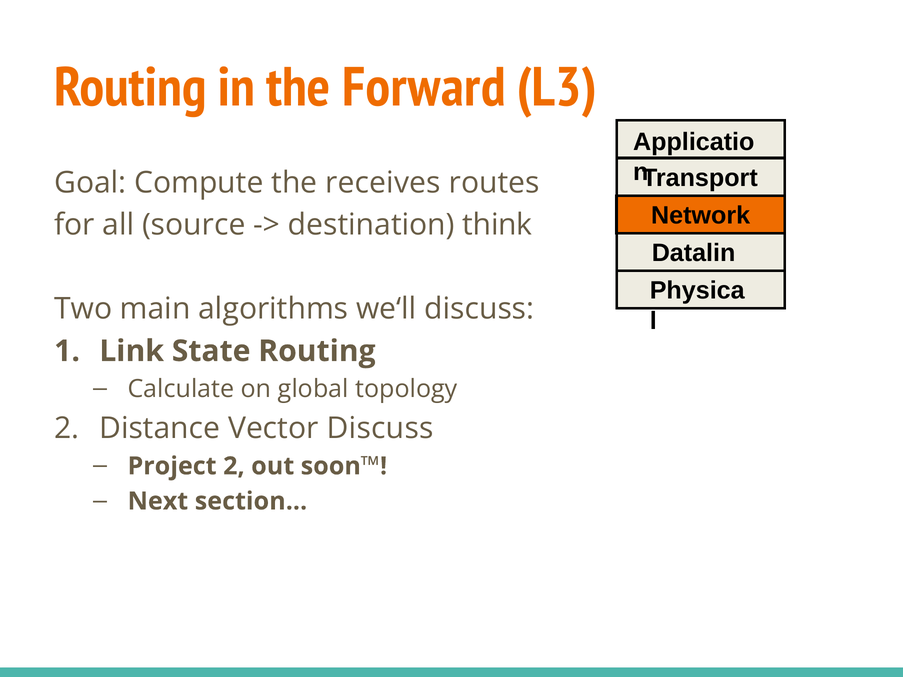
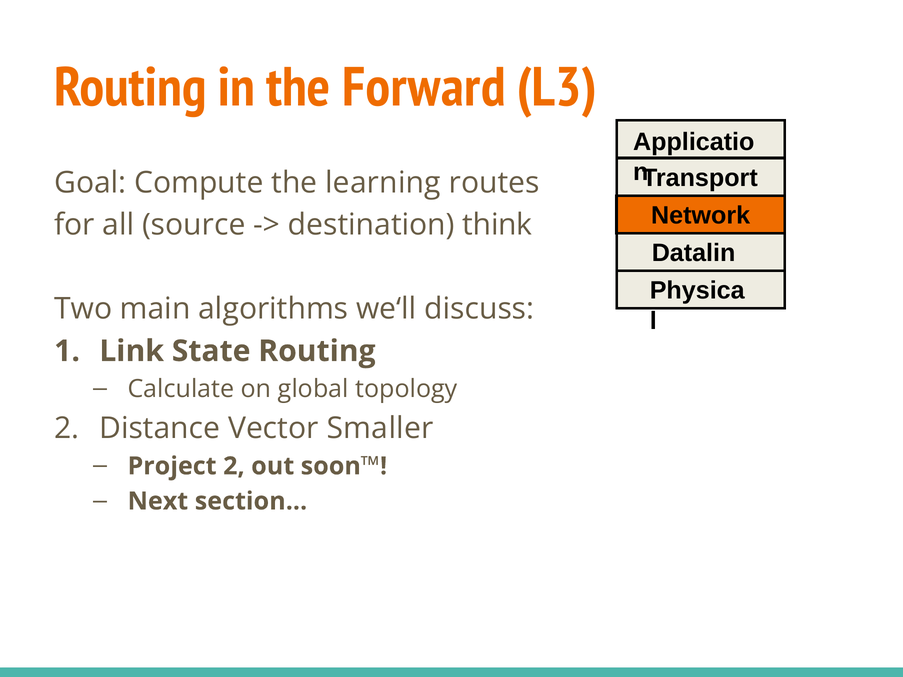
receives: receives -> learning (383, 183)
Vector Discuss: Discuss -> Smaller (380, 428)
